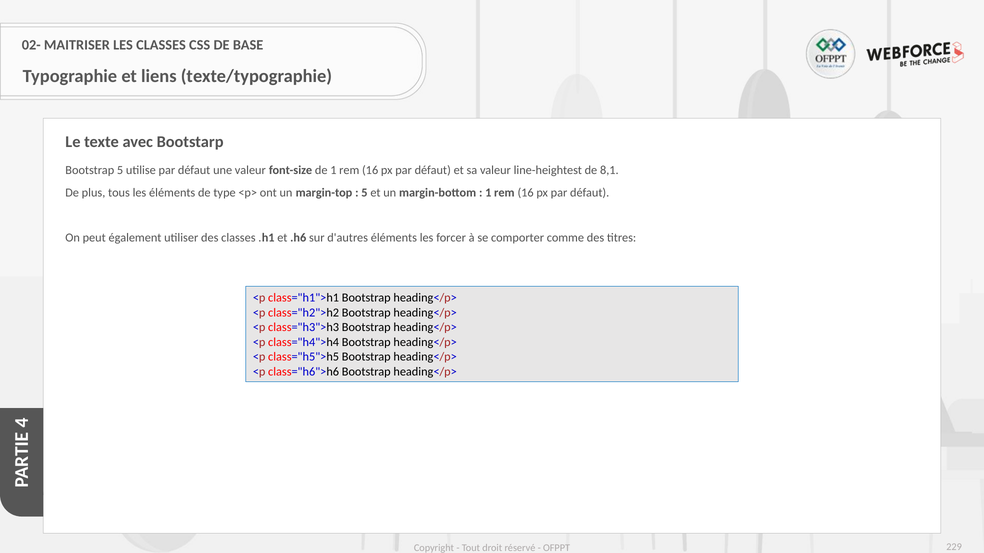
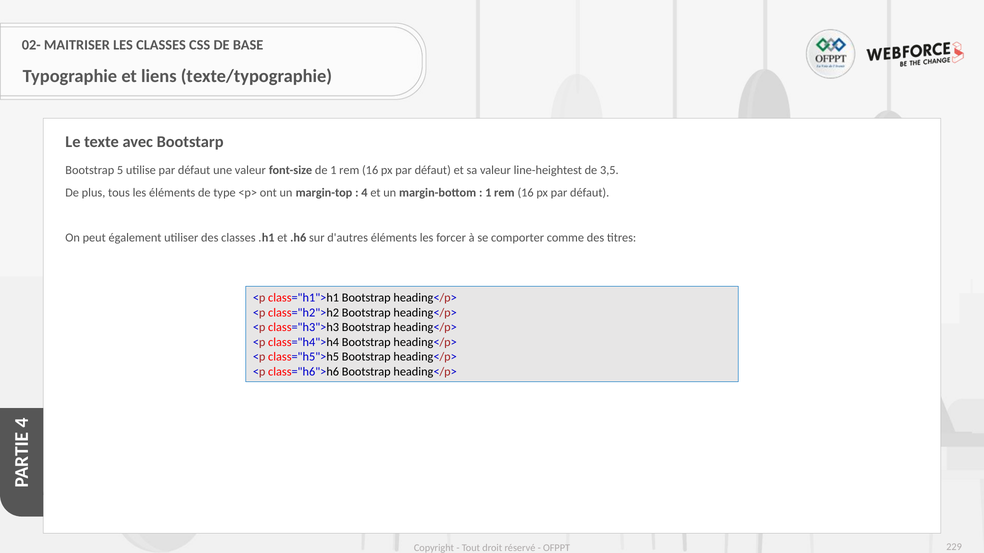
8,1: 8,1 -> 3,5 (609, 170)
5: 5 -> 4 (364, 193)
